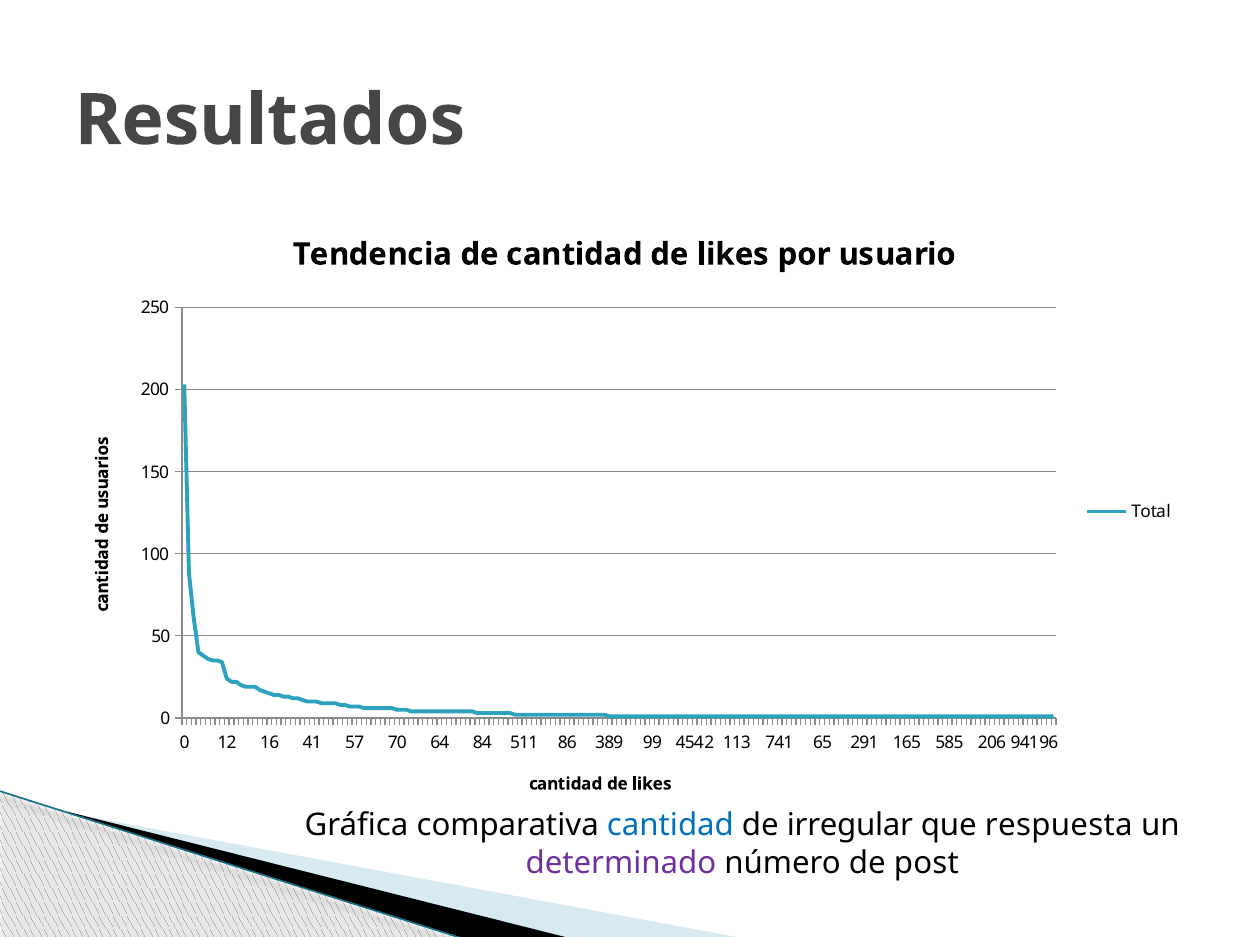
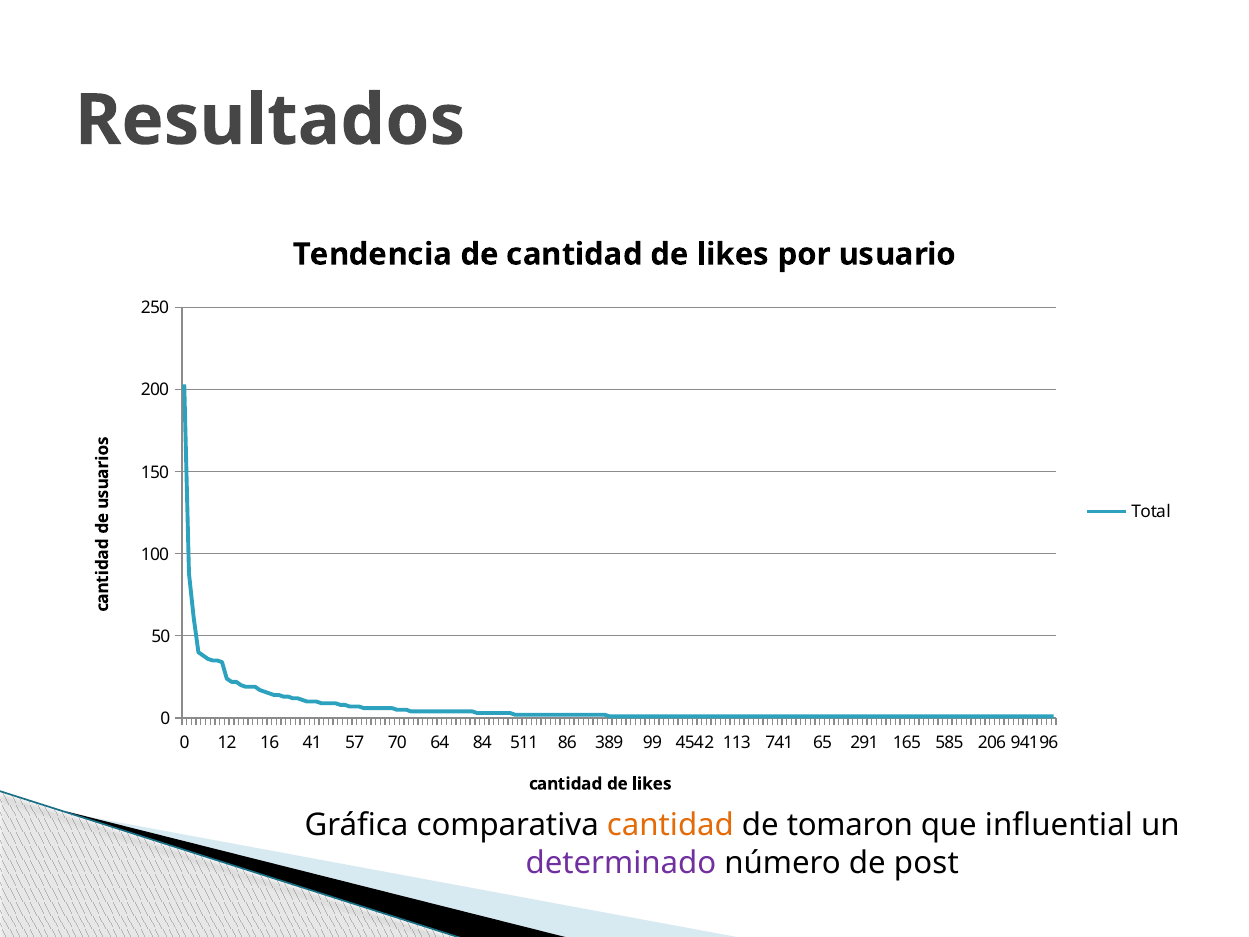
cantidad colour: blue -> orange (670, 825)
irregular: irregular -> tomaron (850, 825)
respuesta: respuesta -> influential (1059, 825)
